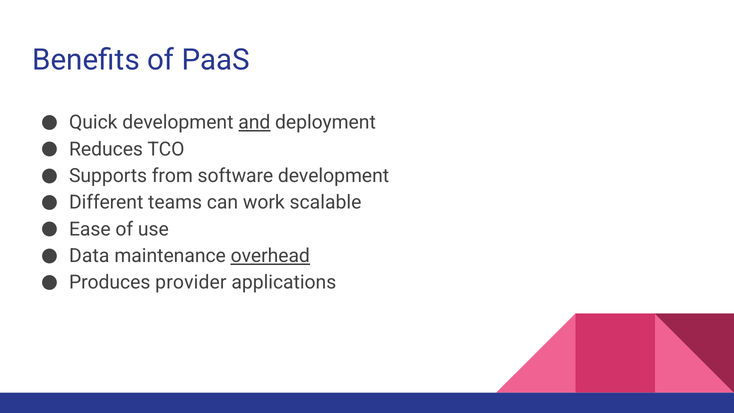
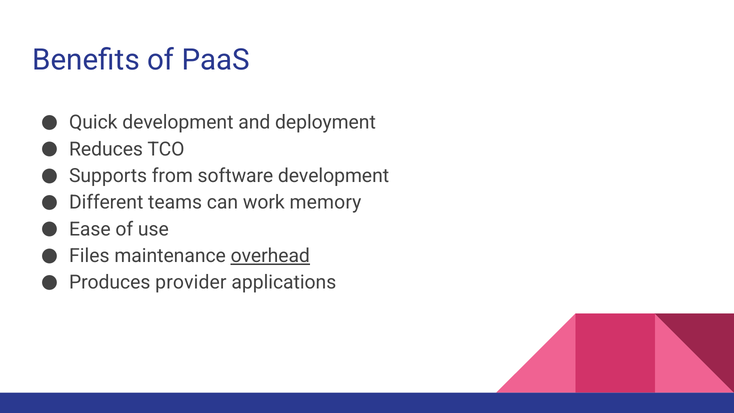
and underline: present -> none (254, 122)
scalable: scalable -> memory (325, 202)
Data: Data -> Files (89, 256)
